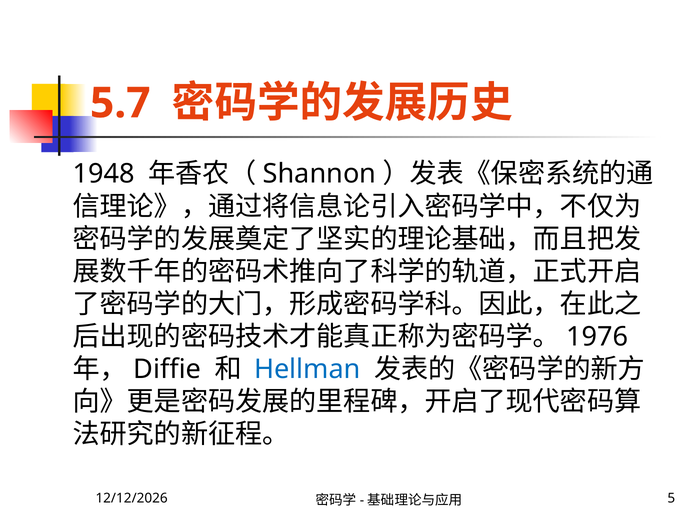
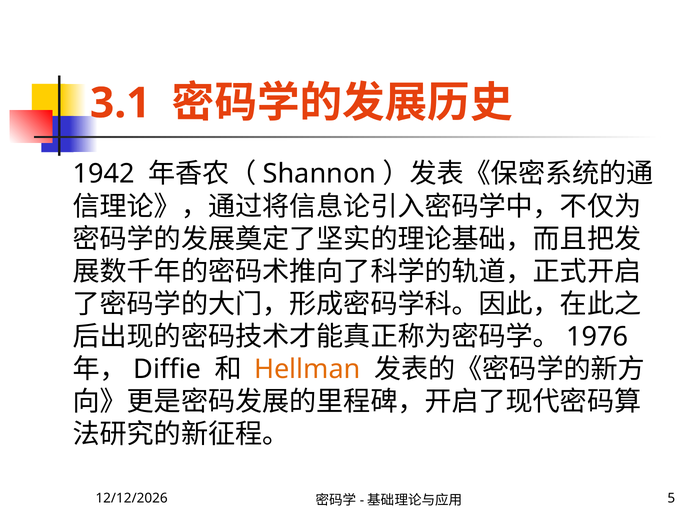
5.7: 5.7 -> 3.1 (120, 103)
1948: 1948 -> 1942 (104, 174)
Hellman colour: blue -> orange (307, 369)
